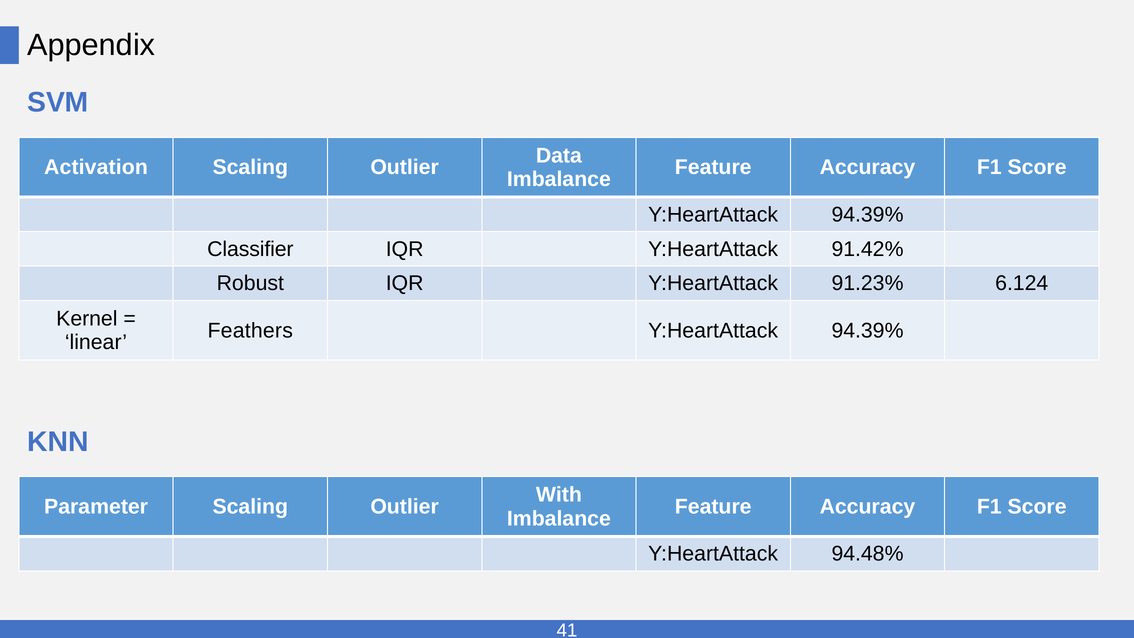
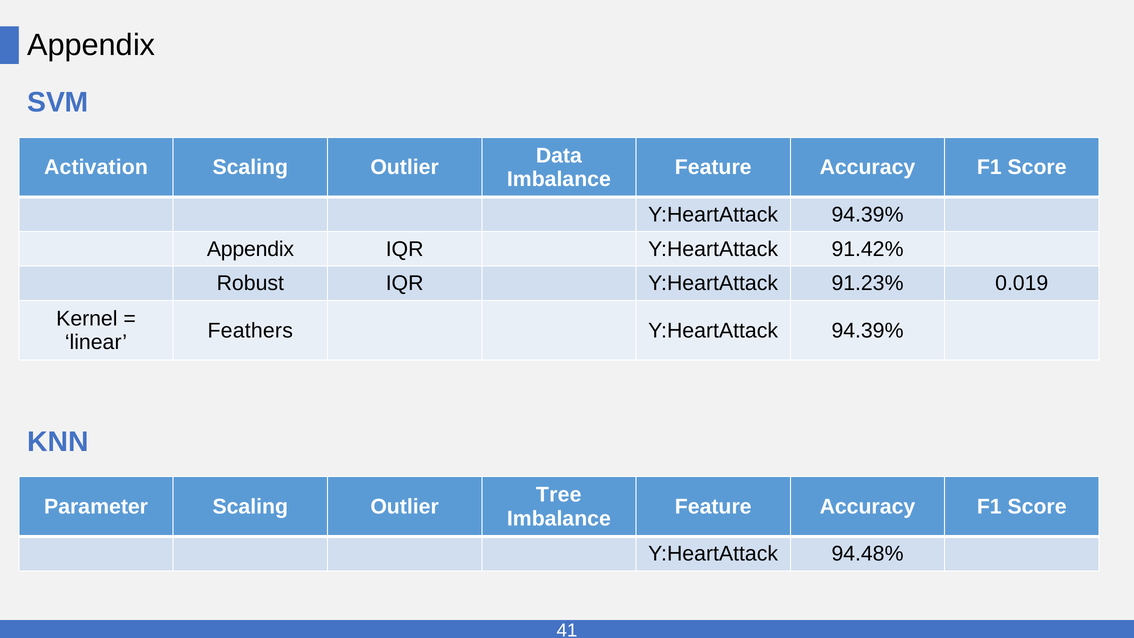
Classifier: Classifier -> Appendix (250, 249)
6.124: 6.124 -> 0.019 (1022, 283)
With: With -> Tree (559, 495)
